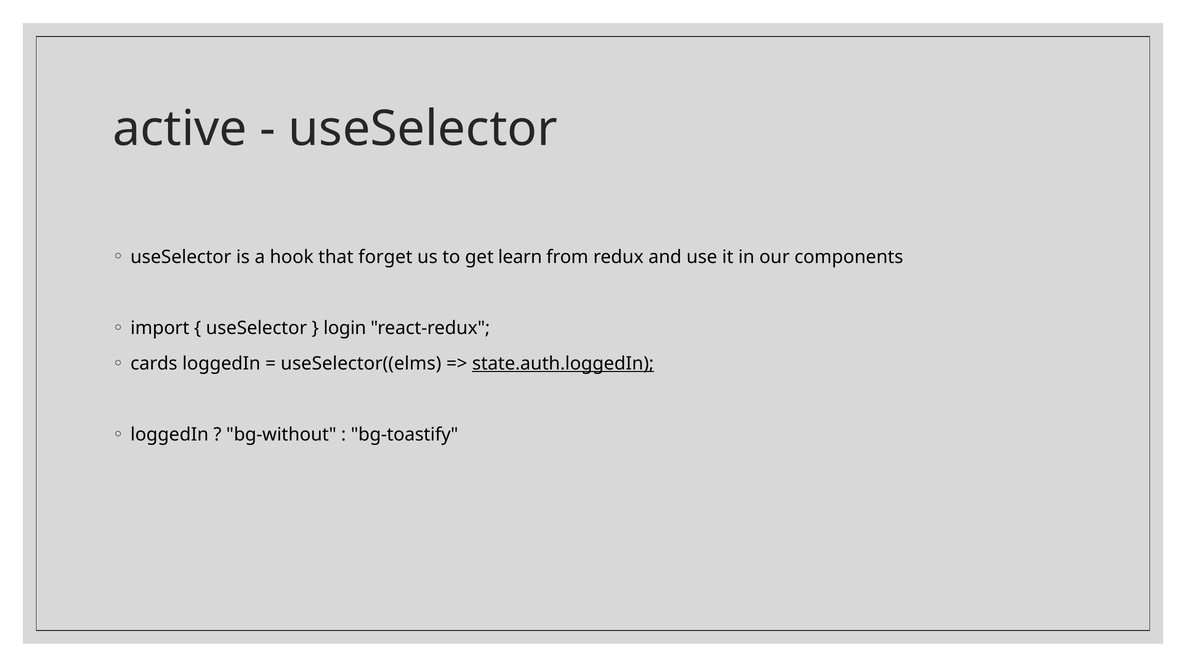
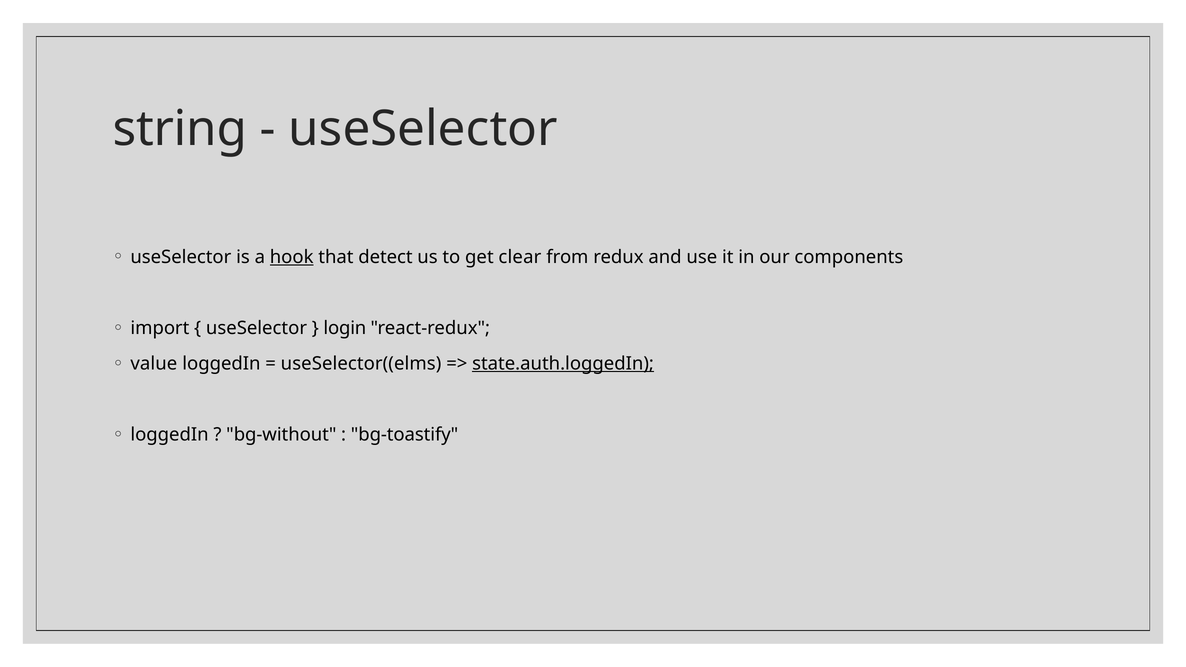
active: active -> string (180, 129)
hook underline: none -> present (292, 257)
forget: forget -> detect (385, 257)
learn: learn -> clear (520, 257)
cards: cards -> value (154, 364)
